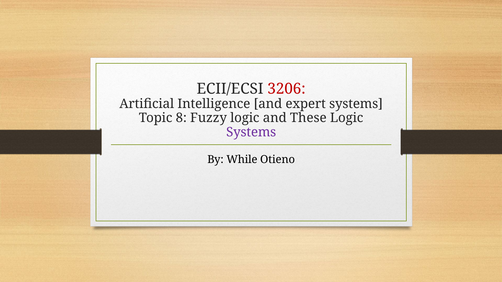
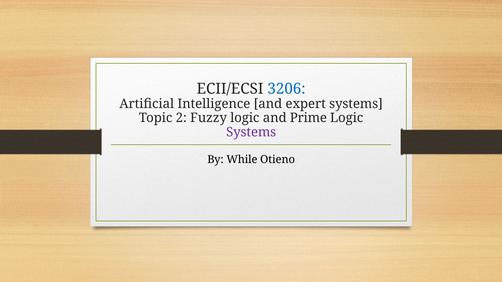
3206 colour: red -> blue (287, 89)
8: 8 -> 2 (181, 118)
These: These -> Prime (308, 118)
